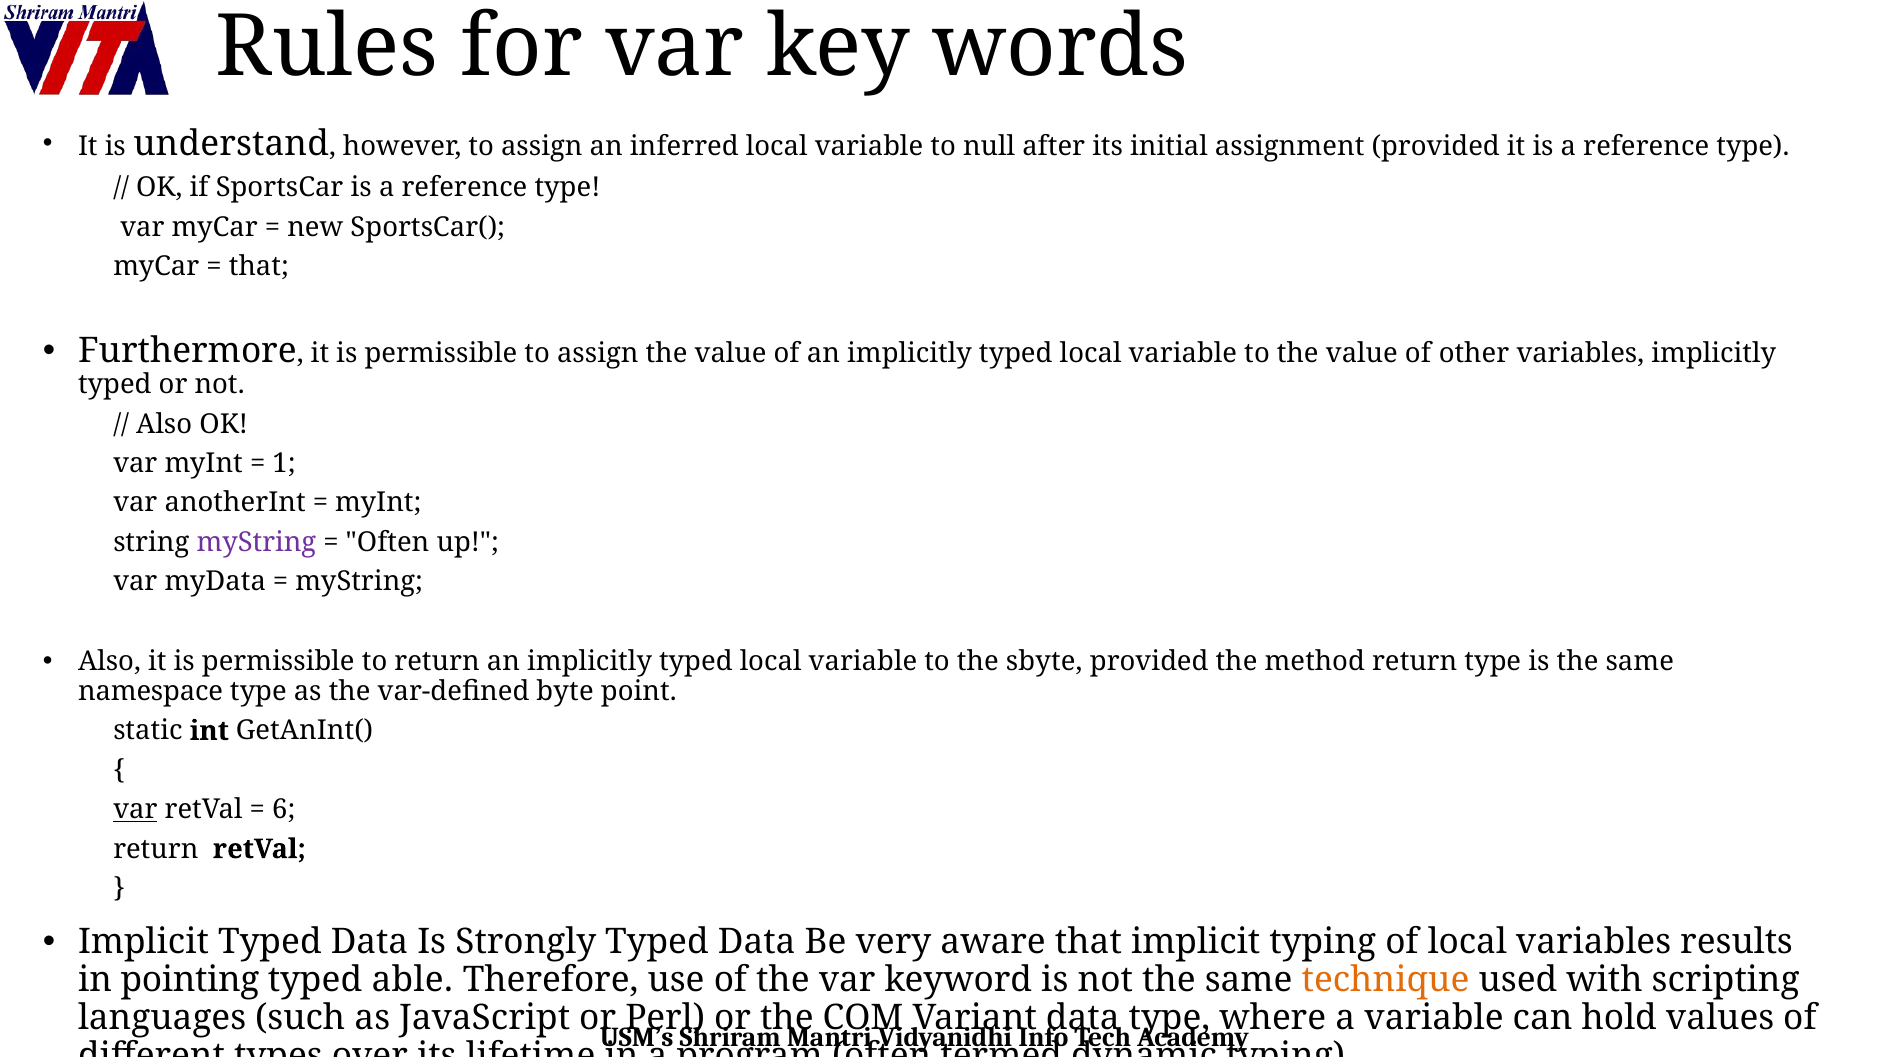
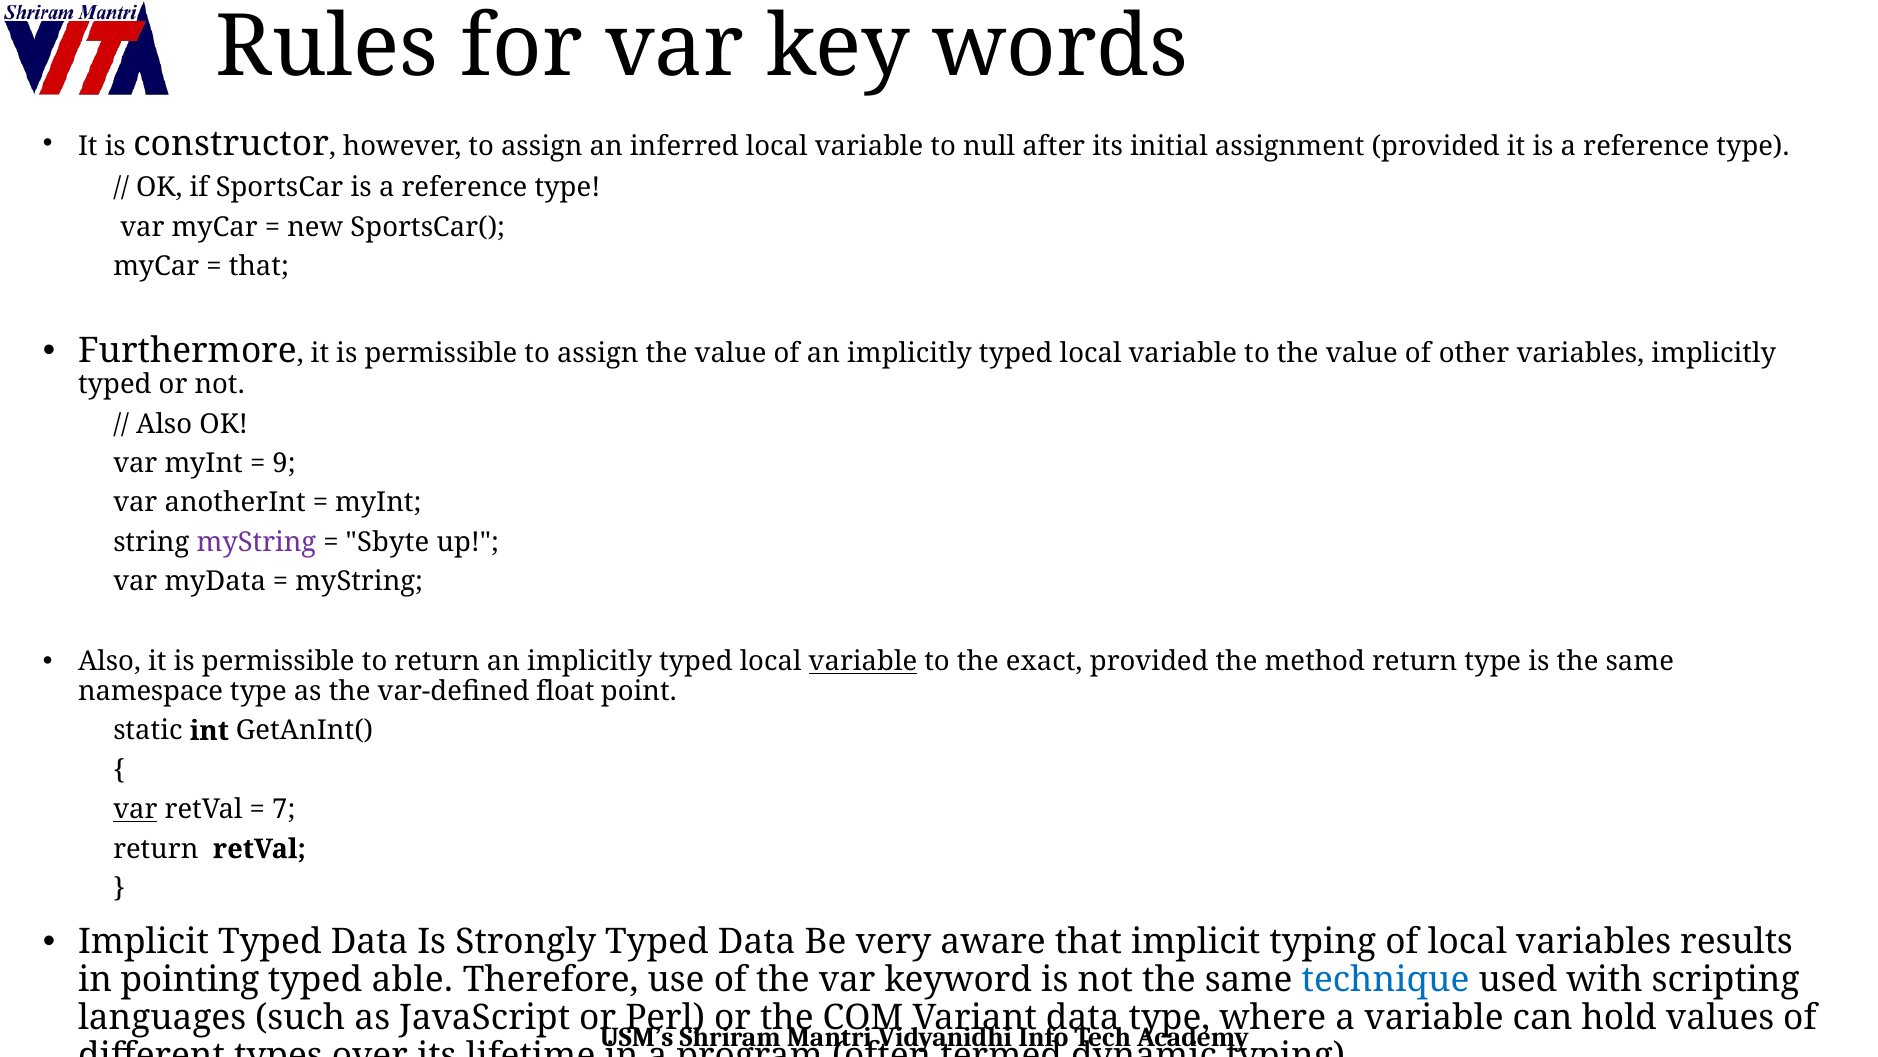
understand: understand -> constructor (231, 144)
1: 1 -> 9 (284, 463)
Often: Often -> Sbyte (387, 542)
variable underline: none -> present (863, 661)
sbyte: sbyte -> exact (1044, 661)
byte: byte -> float (565, 691)
6: 6 -> 7 (284, 809)
technique colour: orange -> blue (1386, 979)
